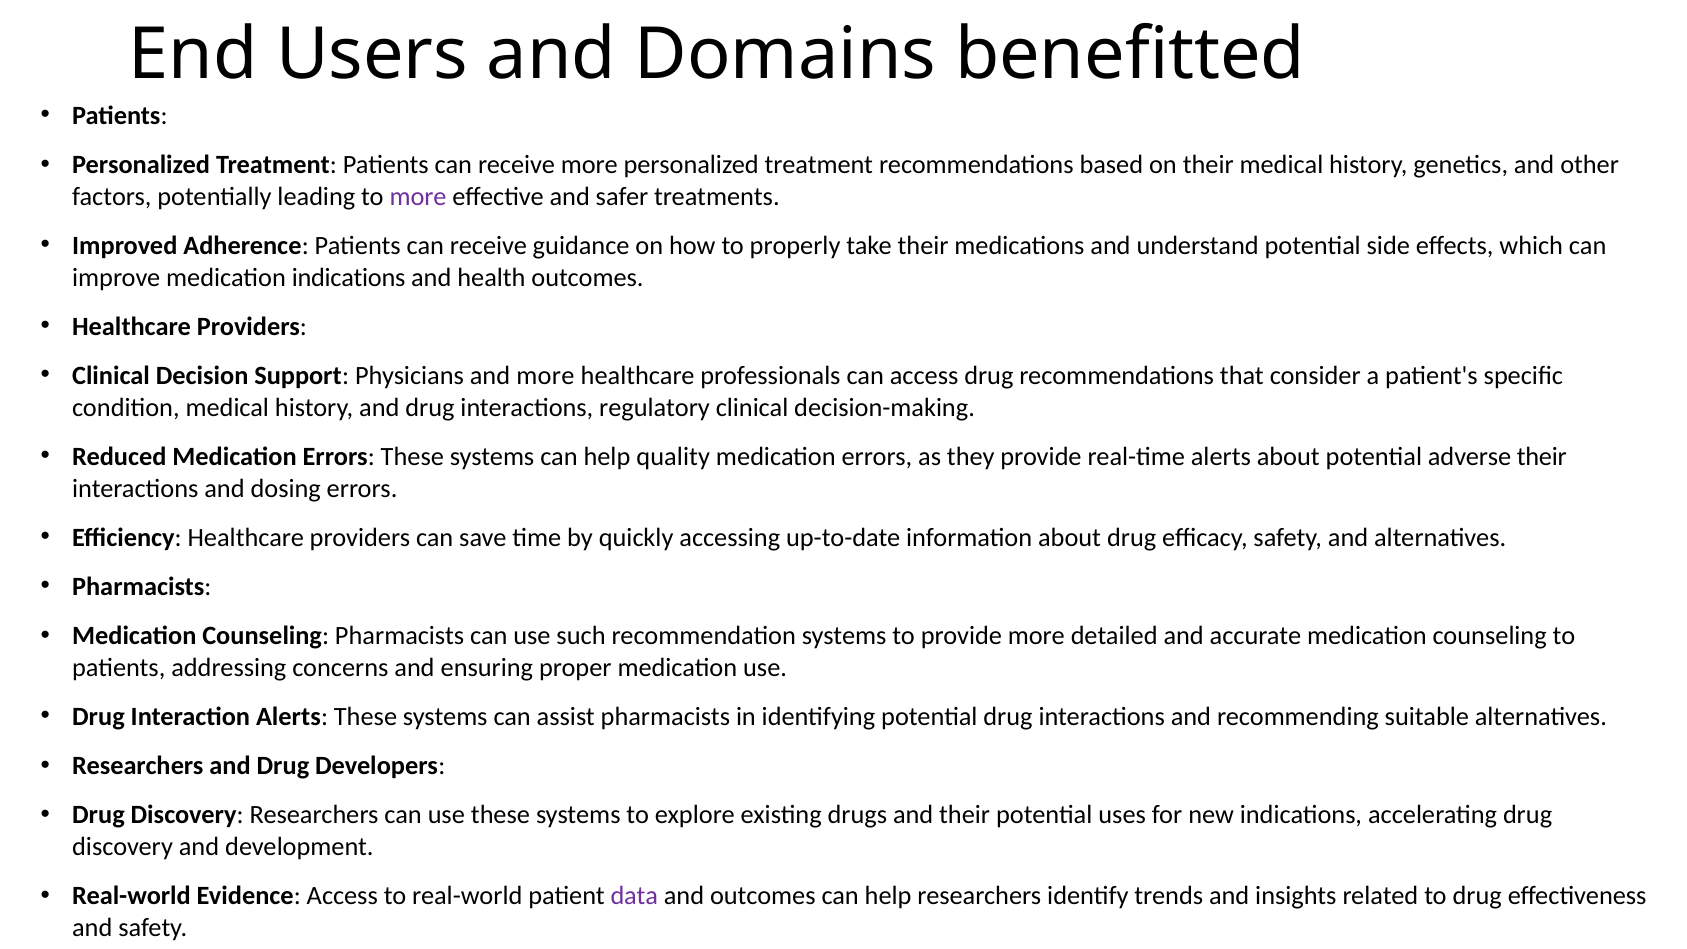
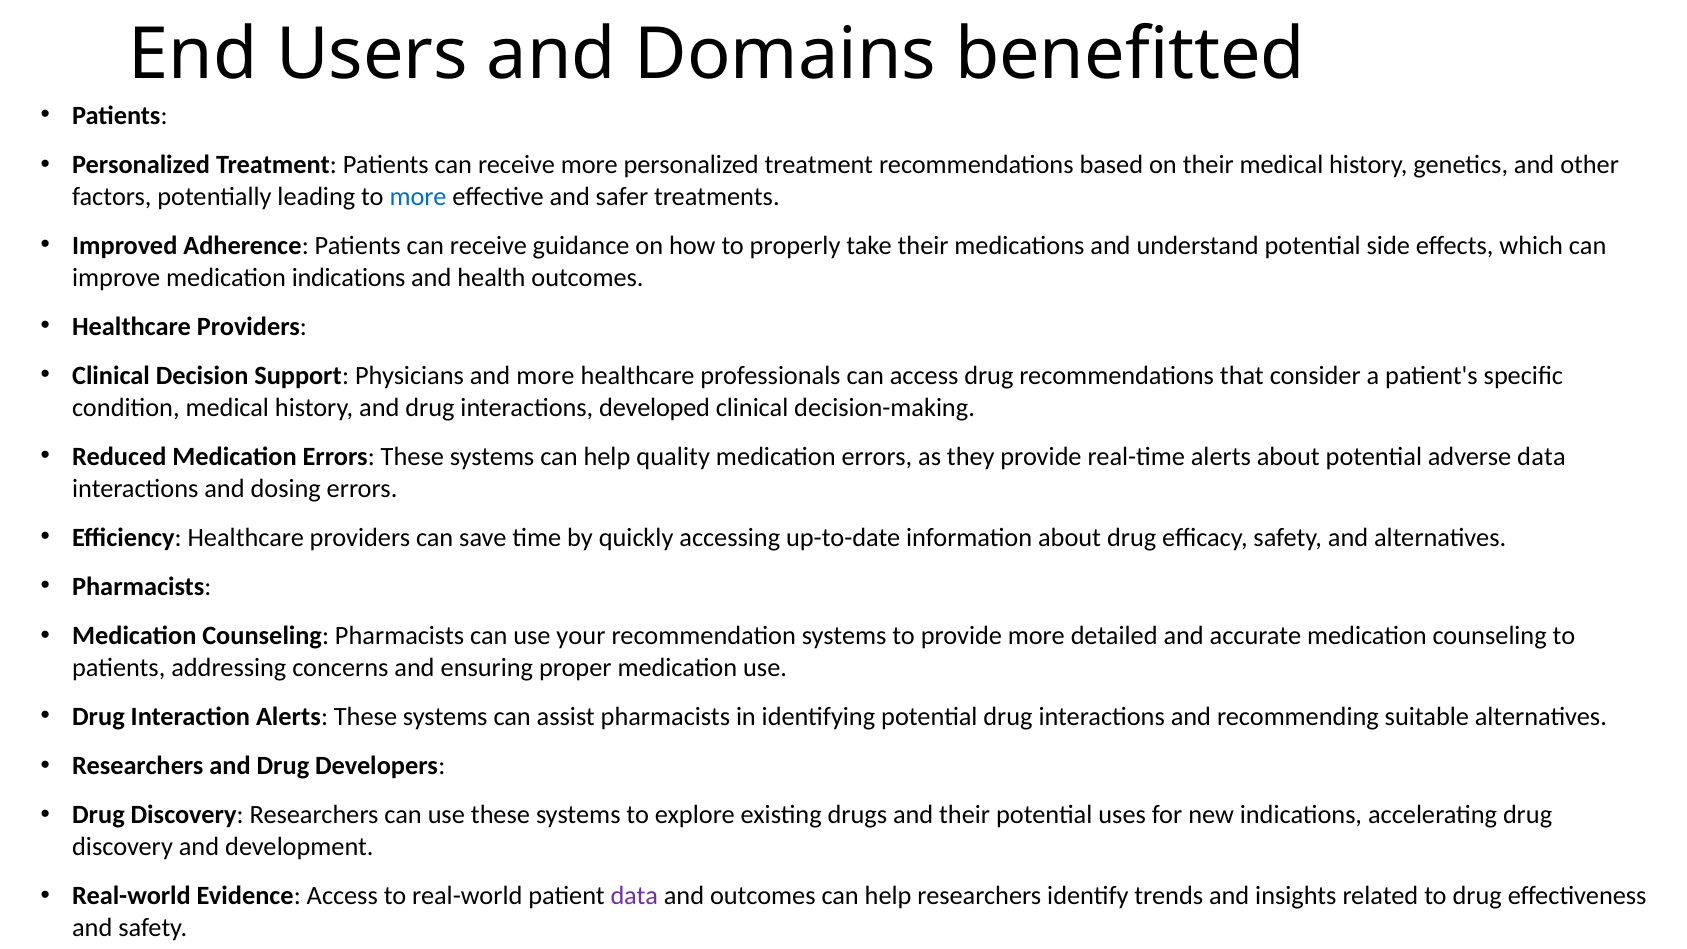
more colour: purple -> blue (418, 197)
regulatory: regulatory -> developed (655, 407)
adverse their: their -> data (1542, 457)
such: such -> your (581, 636)
